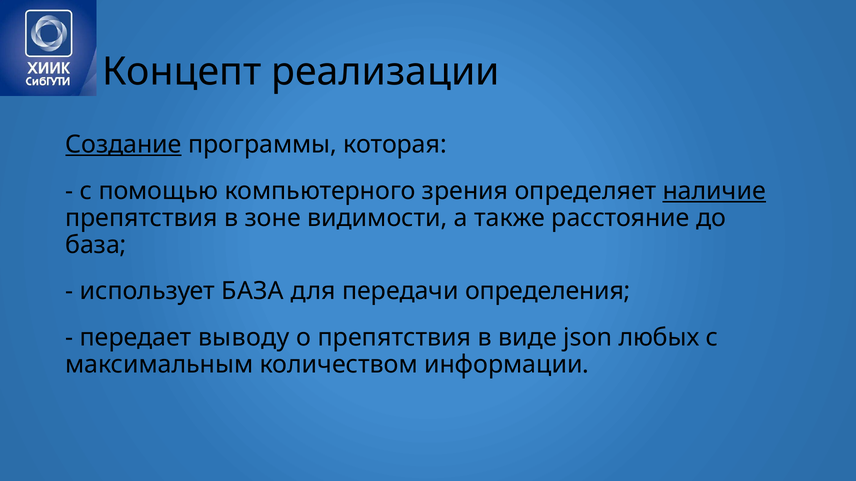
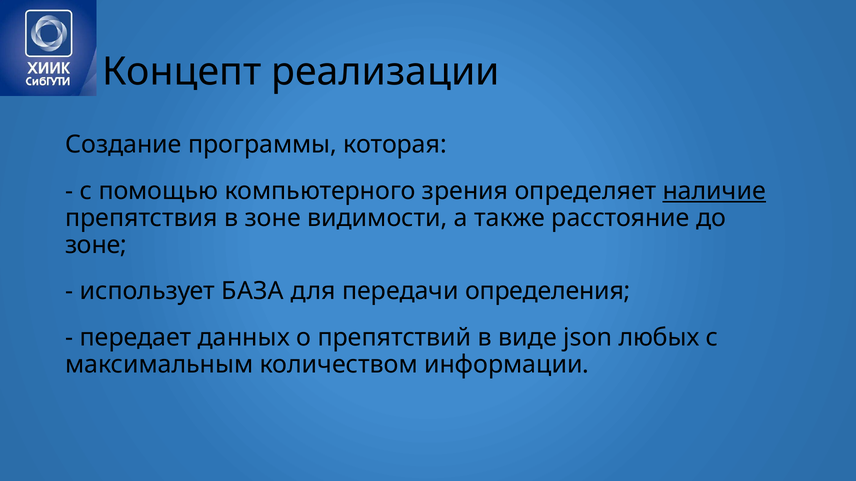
Создание underline: present -> none (123, 145)
база: база -> зоне (96, 245)
выводу: выводу -> данных (244, 338)
о препятствия: препятствия -> препятствий (395, 338)
